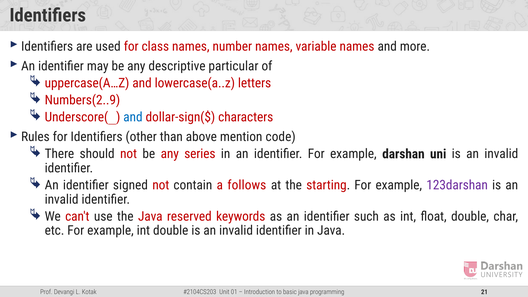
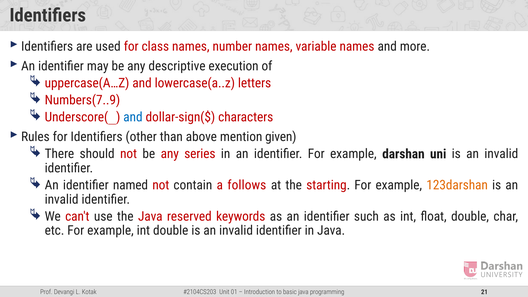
particular: particular -> execution (234, 66)
Numbers(2..9: Numbers(2..9 -> Numbers(7..9 (82, 100)
code: code -> given (281, 137)
signed: signed -> named (131, 185)
123darshan colour: purple -> orange (457, 185)
